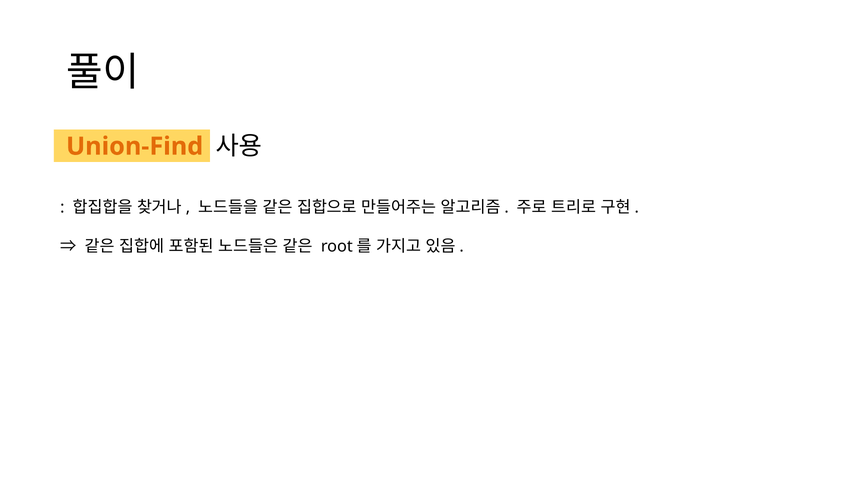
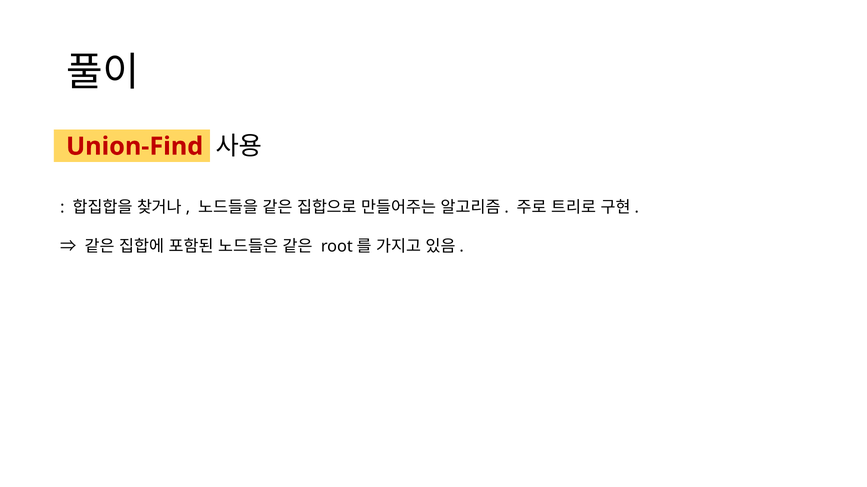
Union-Find colour: orange -> red (135, 147)
